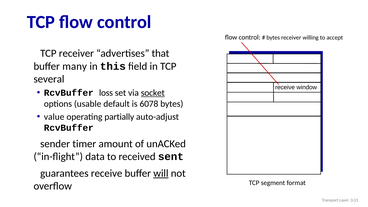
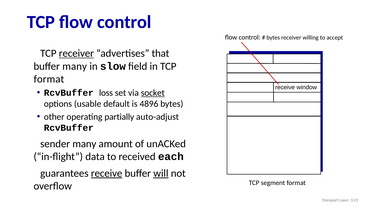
receiver underline: none -> present (76, 53)
this: this -> slow (113, 66)
several: several -> format (49, 79)
6078: 6078 -> 4896 (149, 104)
value: value -> other (54, 117)
timer: timer -> many (84, 144)
sent: sent -> each (171, 157)
receive underline: none -> present (107, 173)
